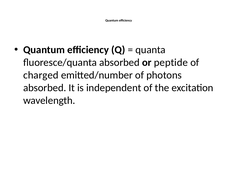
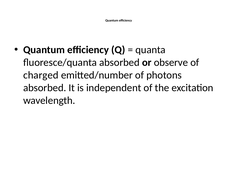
peptide: peptide -> observe (171, 63)
